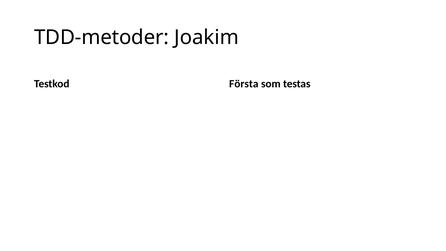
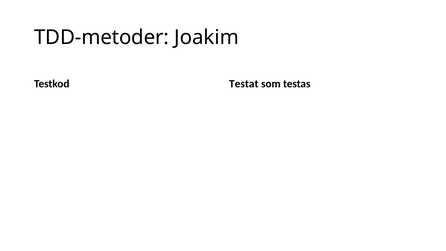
Första: Första -> Testat (244, 84)
